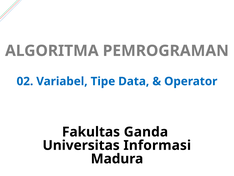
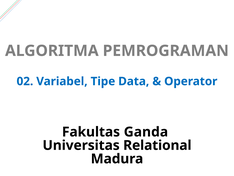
Informasi: Informasi -> Relational (157, 145)
